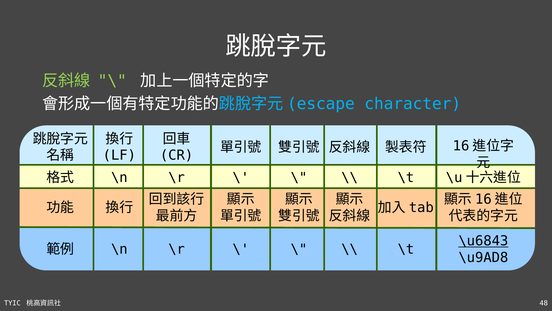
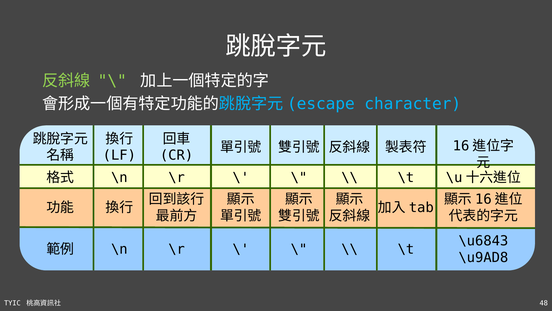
\u6843 underline: present -> none (483, 241)
